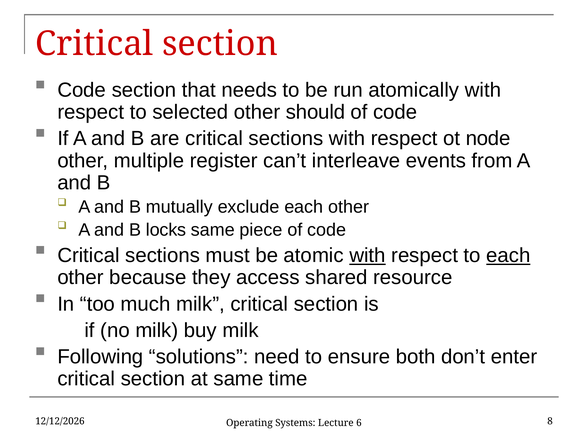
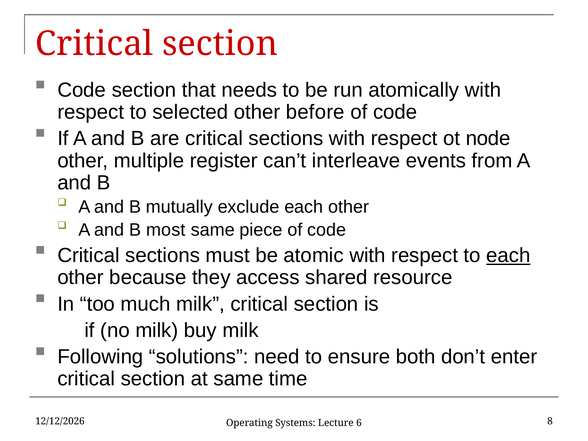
should: should -> before (315, 112)
locks: locks -> most (166, 230)
with underline: present -> none (367, 256)
